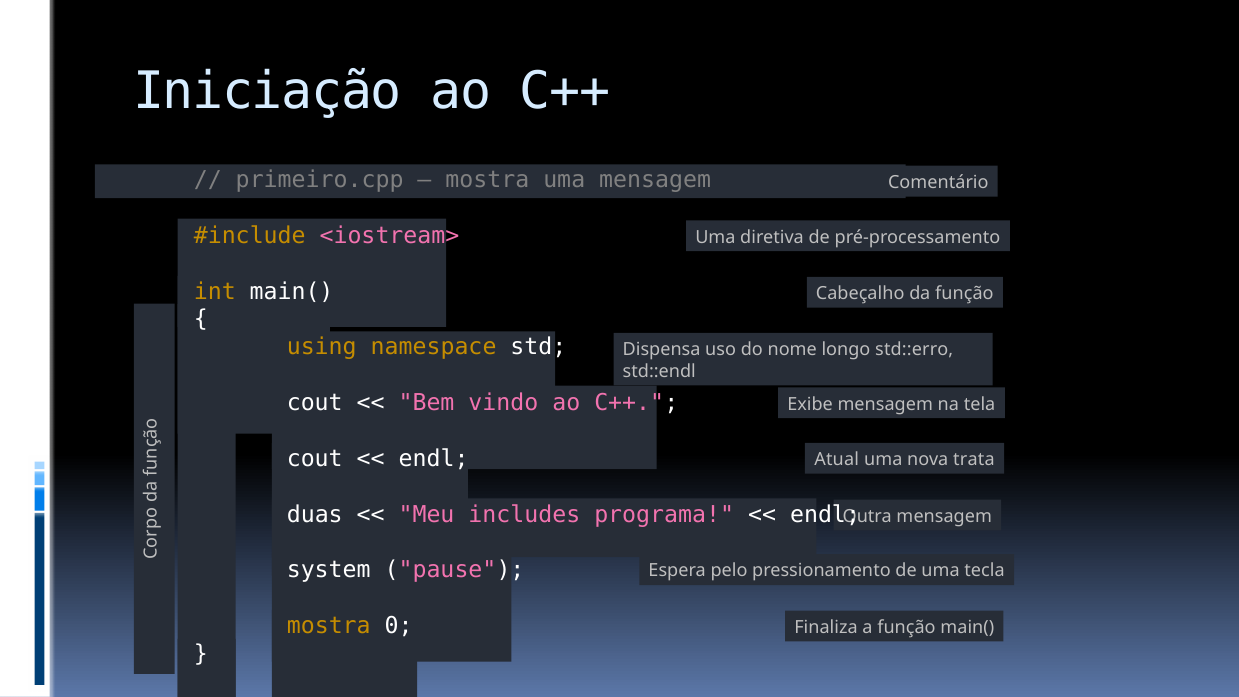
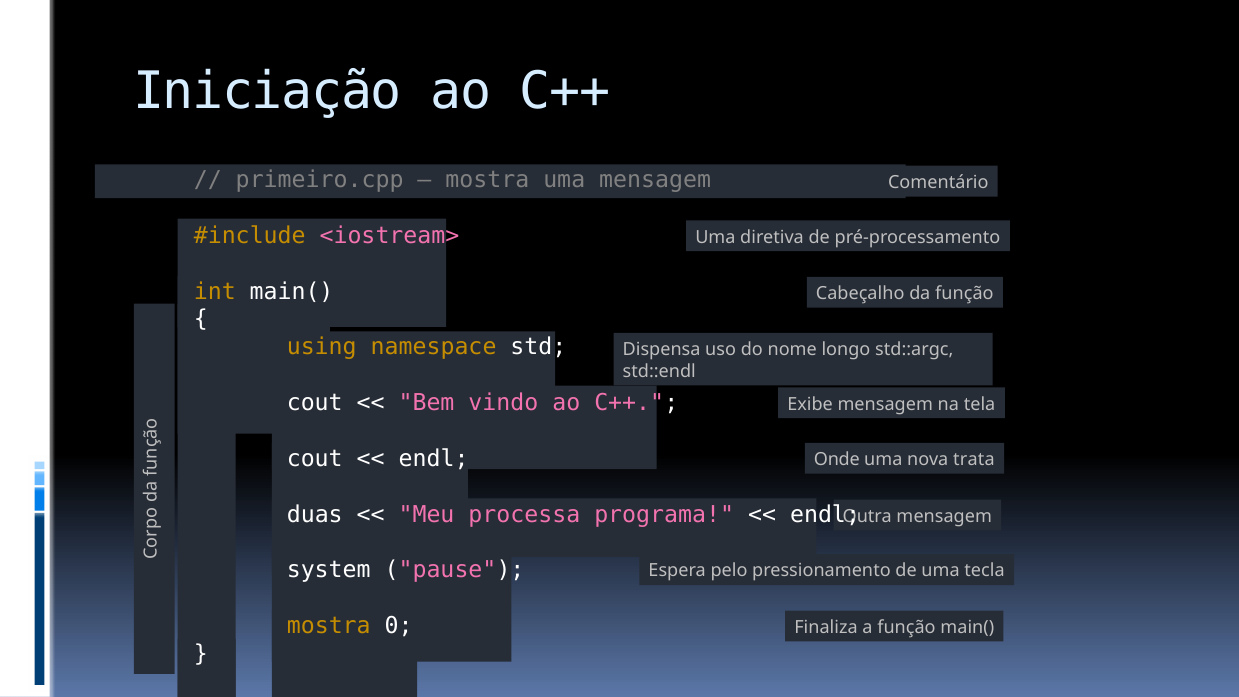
std::erro: std::erro -> std::argc (914, 350)
Atual: Atual -> Onde (837, 460)
includes: includes -> processa (524, 514)
